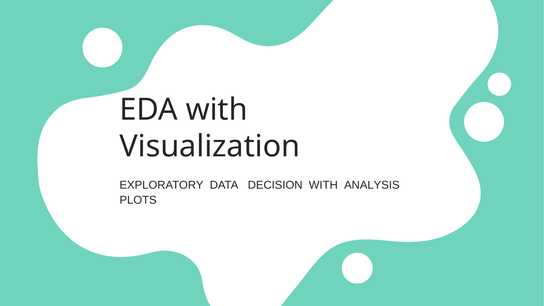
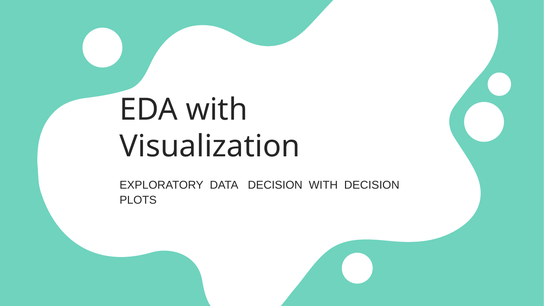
WITH ANALYSIS: ANALYSIS -> DECISION (372, 185)
